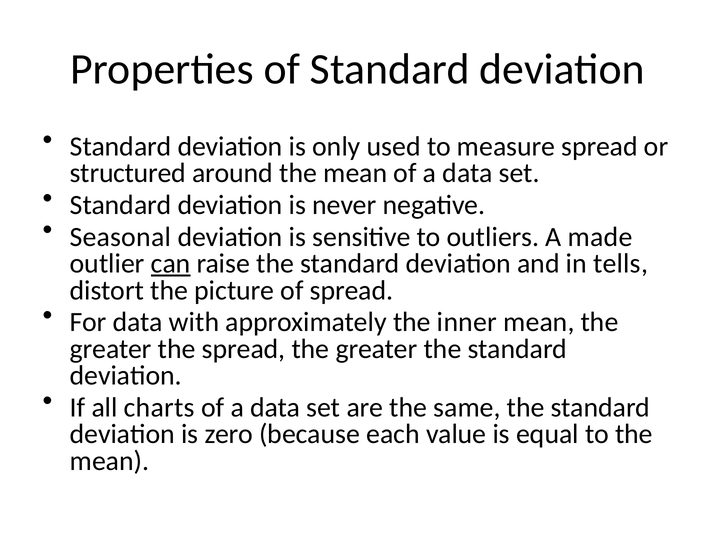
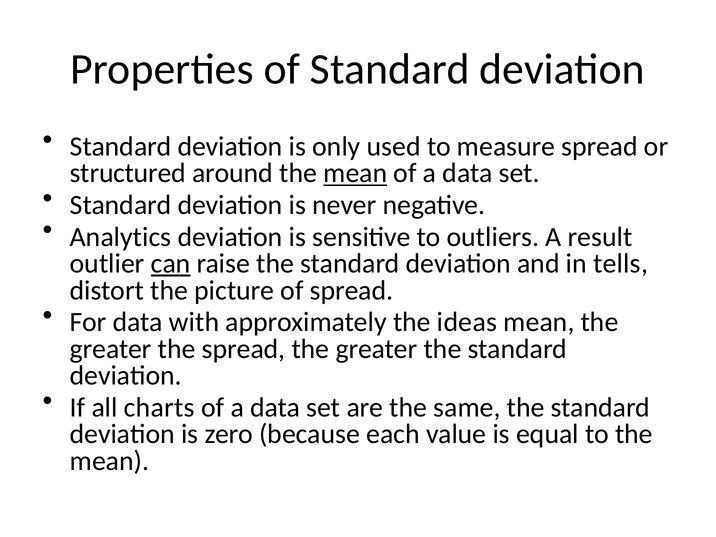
mean underline: none -> present (355, 173)
Seasonal: Seasonal -> Analytics (121, 237)
made: made -> result (600, 237)
inner: inner -> ideas (467, 322)
